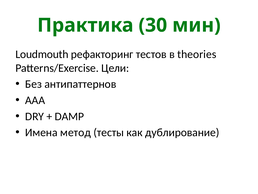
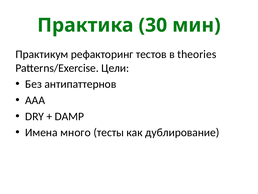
Loudmouth: Loudmouth -> Практикум (42, 54)
метод: метод -> много (75, 132)
